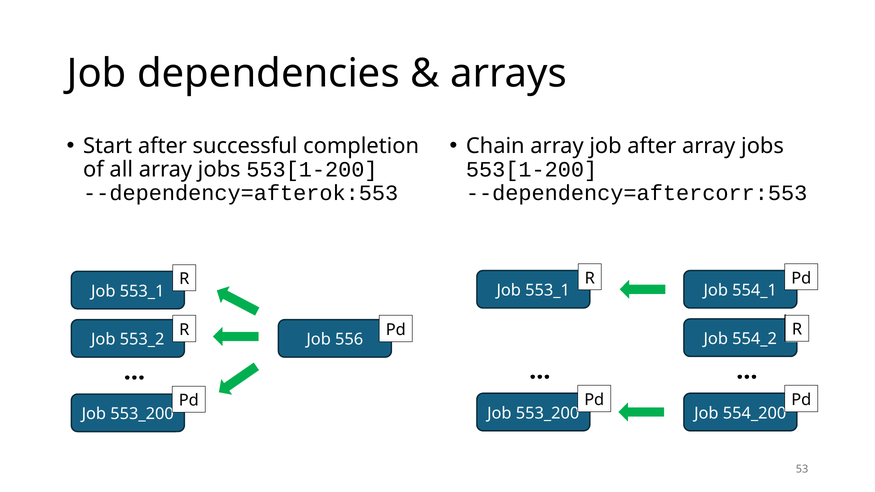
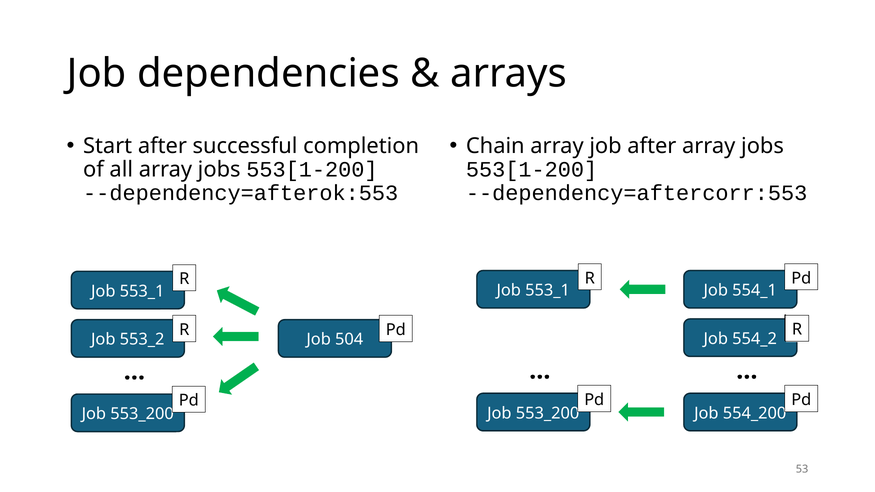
556: 556 -> 504 (349, 340)
